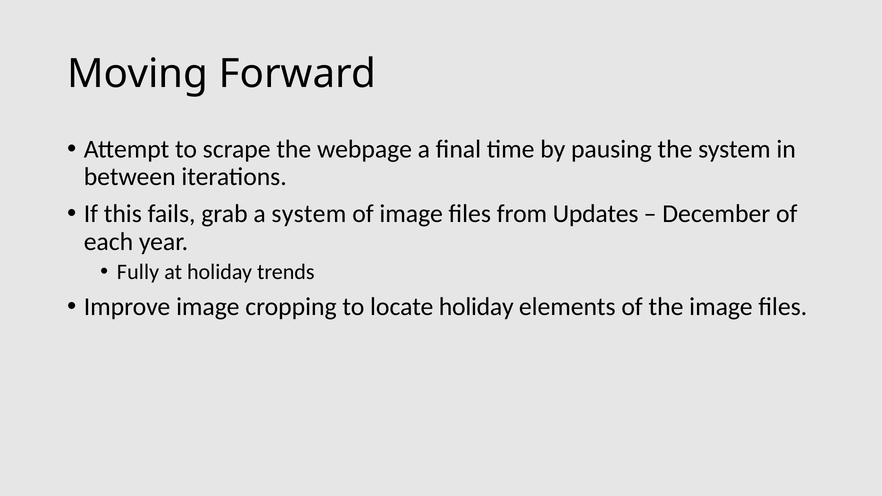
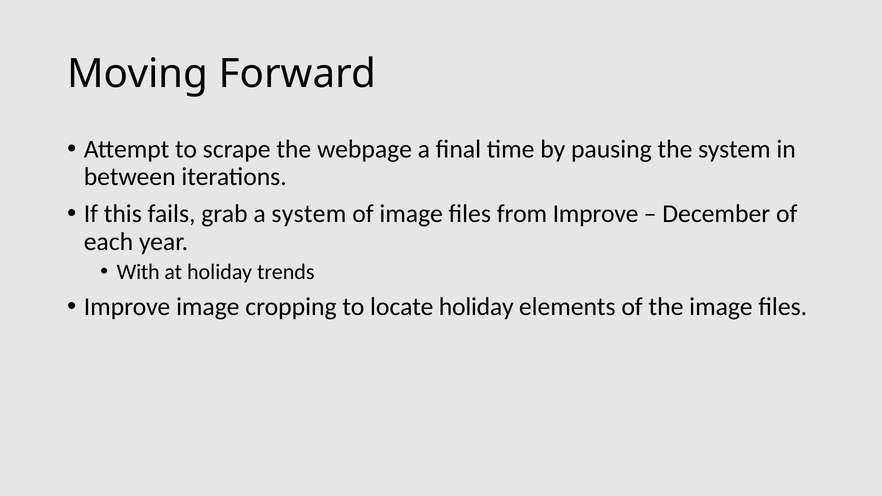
from Updates: Updates -> Improve (596, 214)
Fully: Fully -> With (138, 272)
